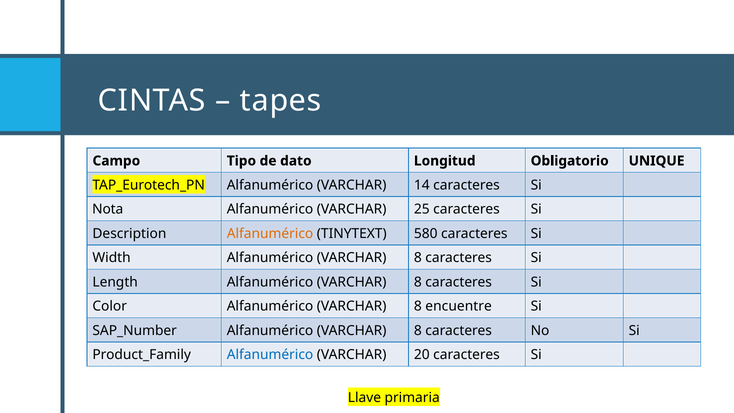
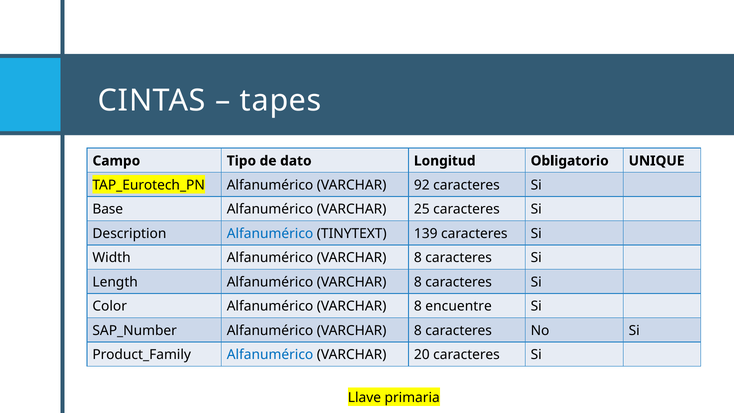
14: 14 -> 92 (422, 185)
Nota: Nota -> Base (108, 209)
Alfanumérico colour: orange -> blue (270, 234)
580: 580 -> 139 (426, 234)
